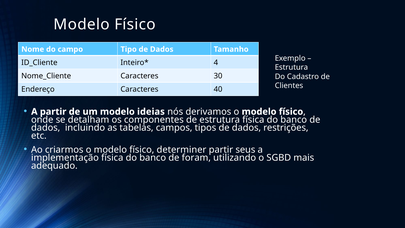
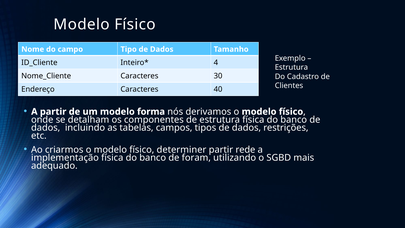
ideias: ideias -> forma (151, 112)
seus: seus -> rede (245, 150)
